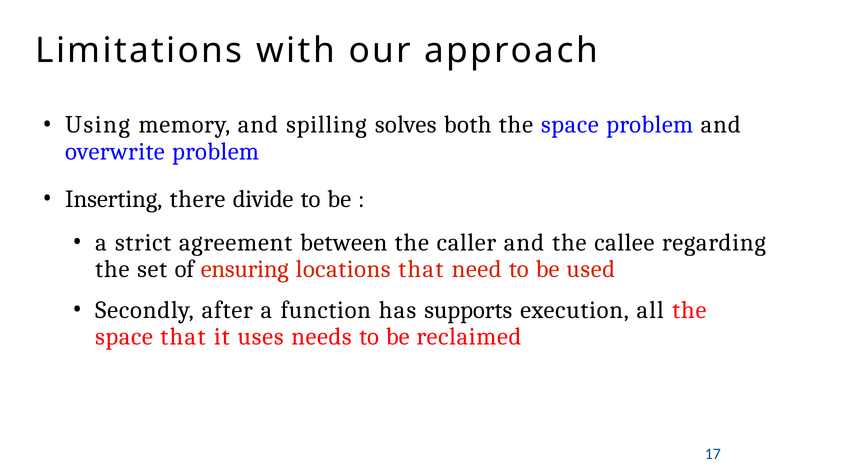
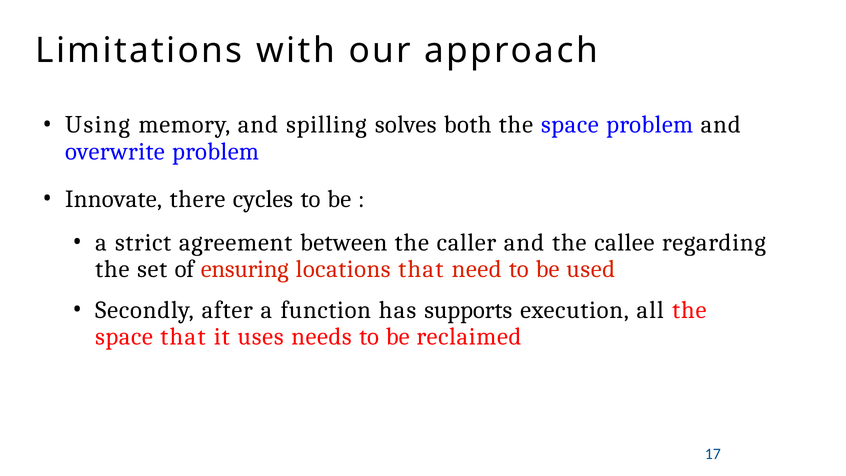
Inserting: Inserting -> Innovate (114, 199)
divide: divide -> cycles (263, 199)
